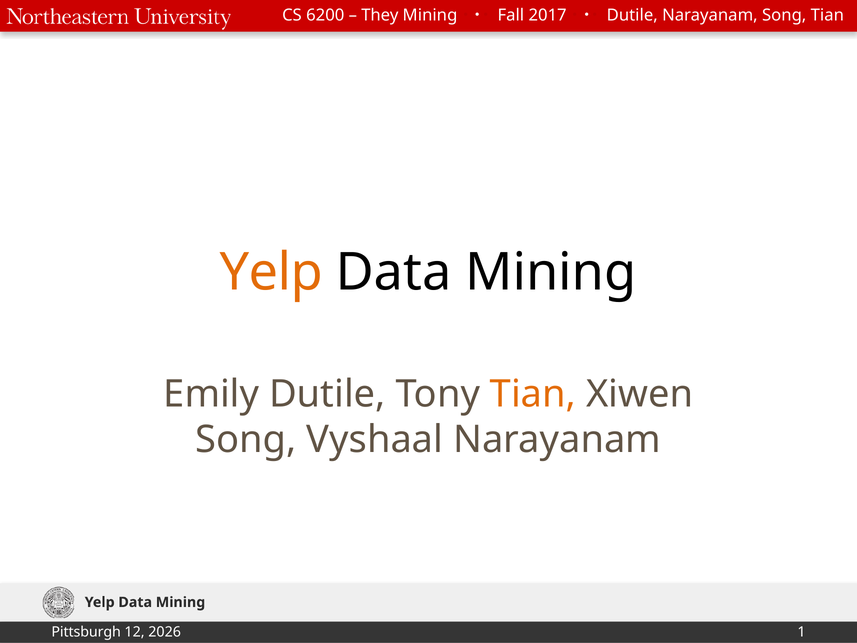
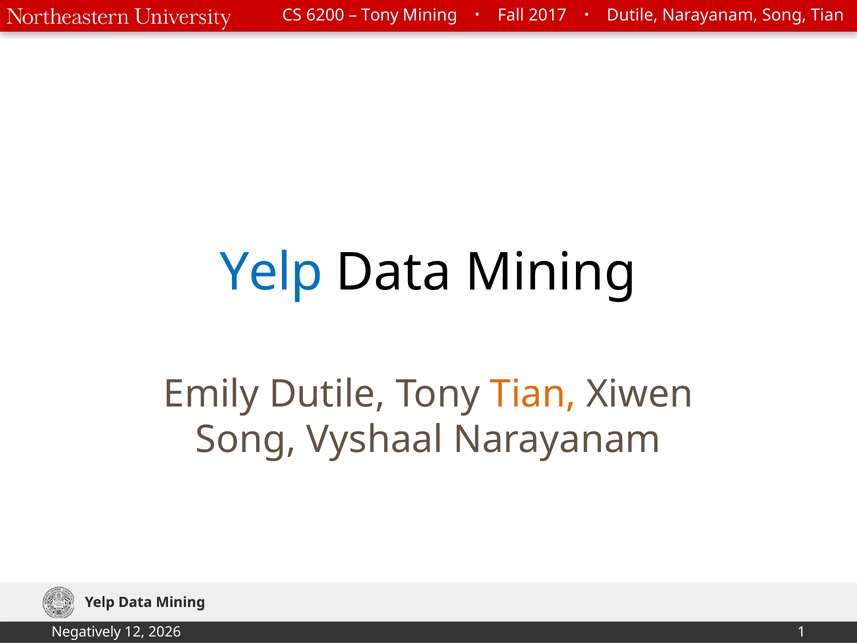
They: They -> Tony (380, 15)
Yelp colour: orange -> blue (271, 272)
Pittsburgh: Pittsburgh -> Negatively (86, 632)
